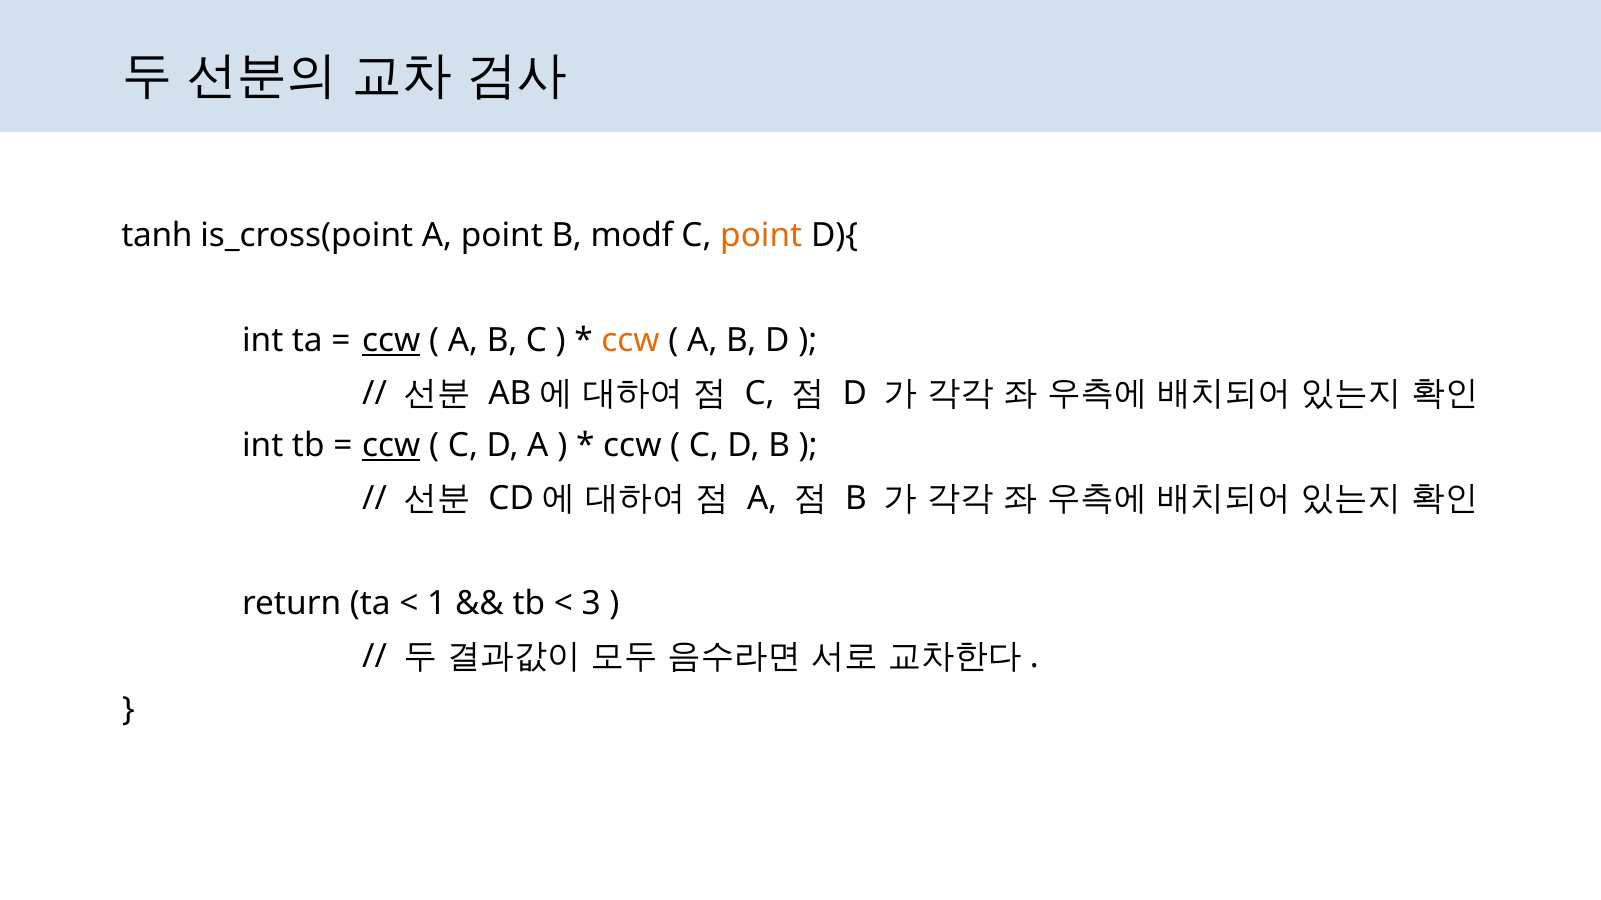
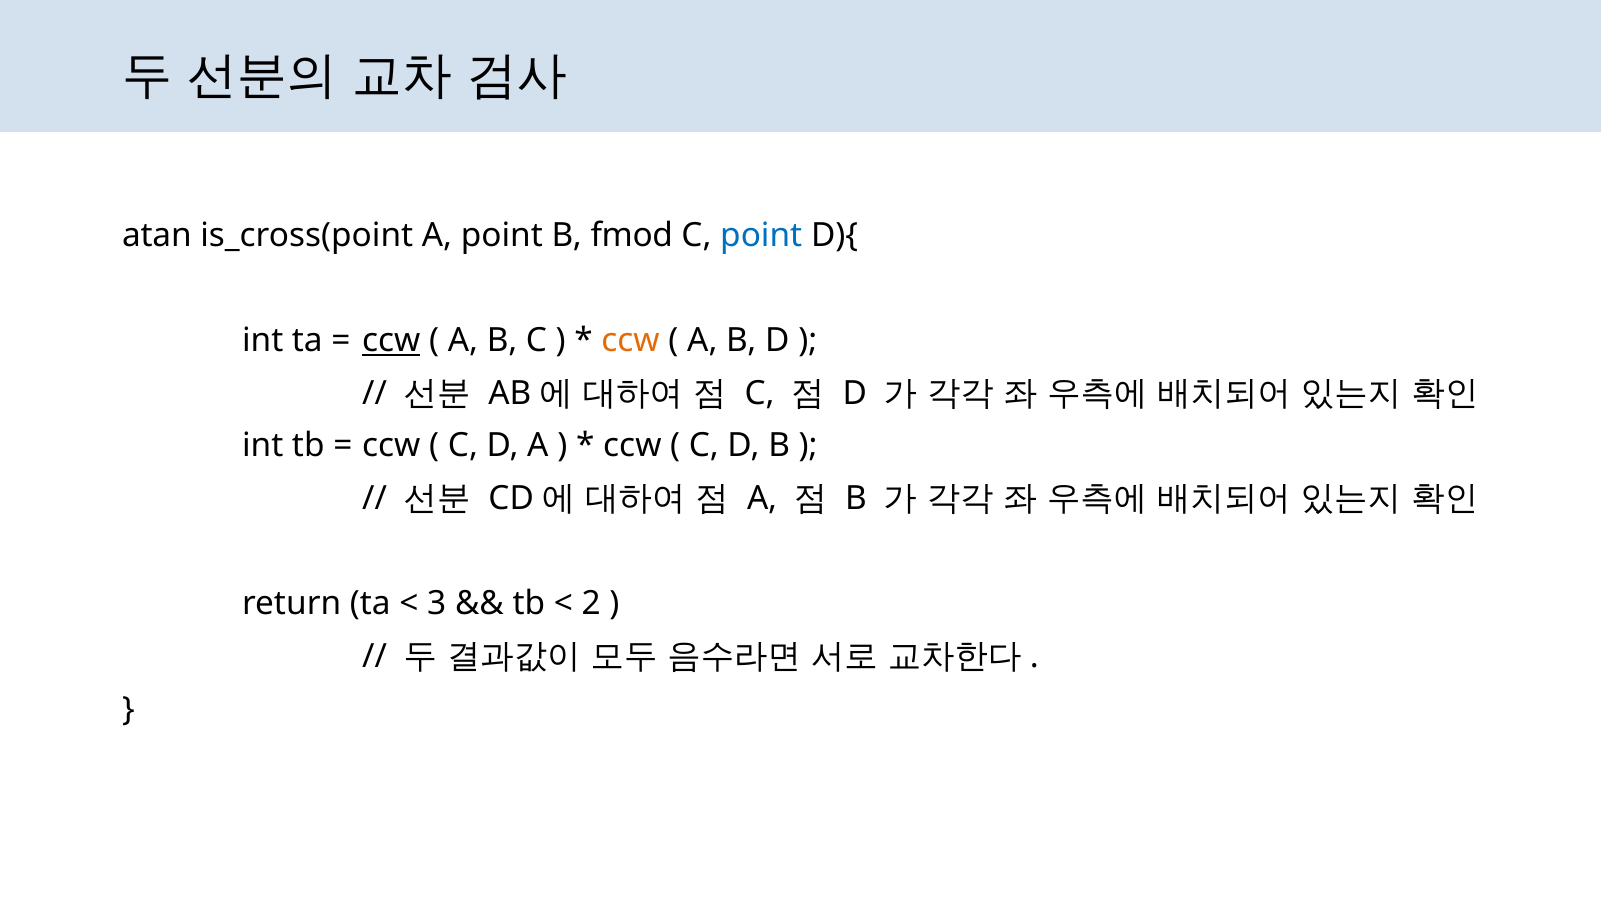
tanh: tanh -> atan (157, 235)
modf: modf -> fmod (632, 235)
point colour: orange -> blue (761, 235)
ccw underline: present -> none (391, 446)
1: 1 -> 3 (437, 604)
3: 3 -> 2 (591, 604)
